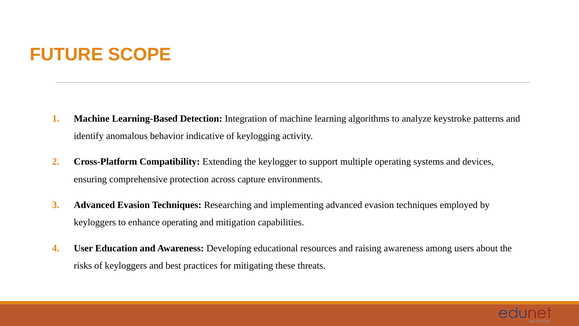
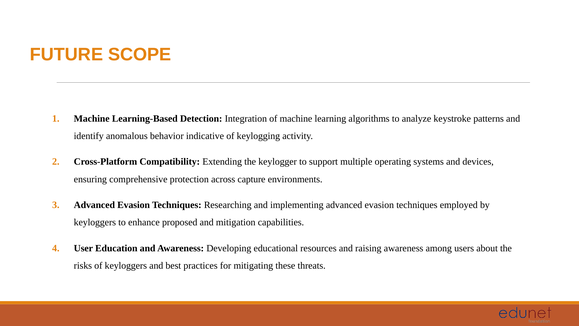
enhance operating: operating -> proposed (180, 222)
